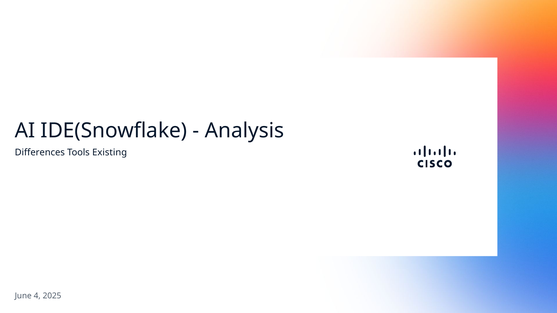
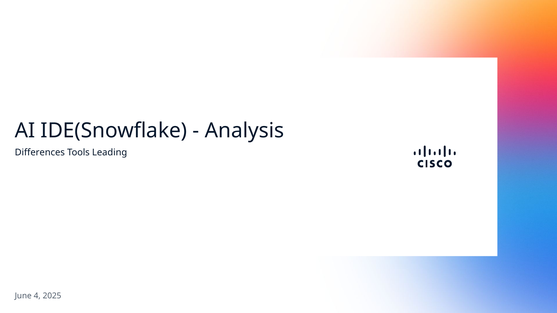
Existing: Existing -> Leading (110, 153)
